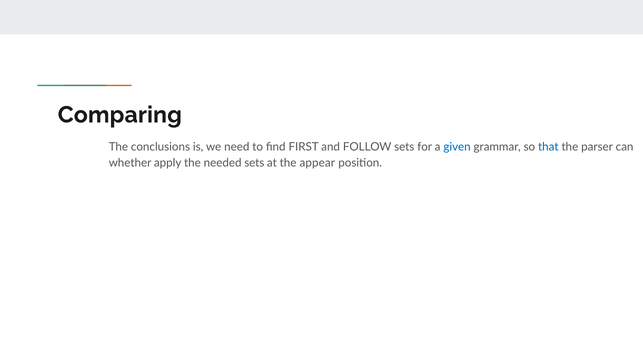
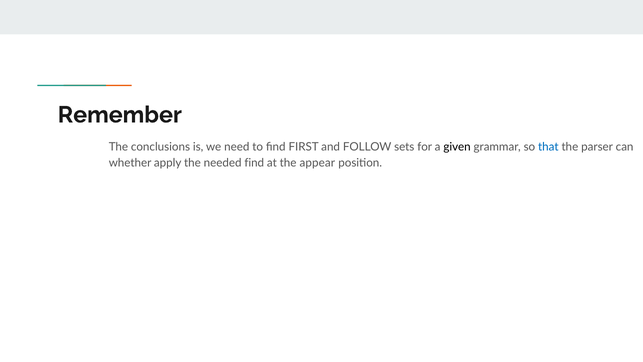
Comparing: Comparing -> Remember (120, 115)
given colour: blue -> black (457, 147)
needed sets: sets -> find (254, 163)
